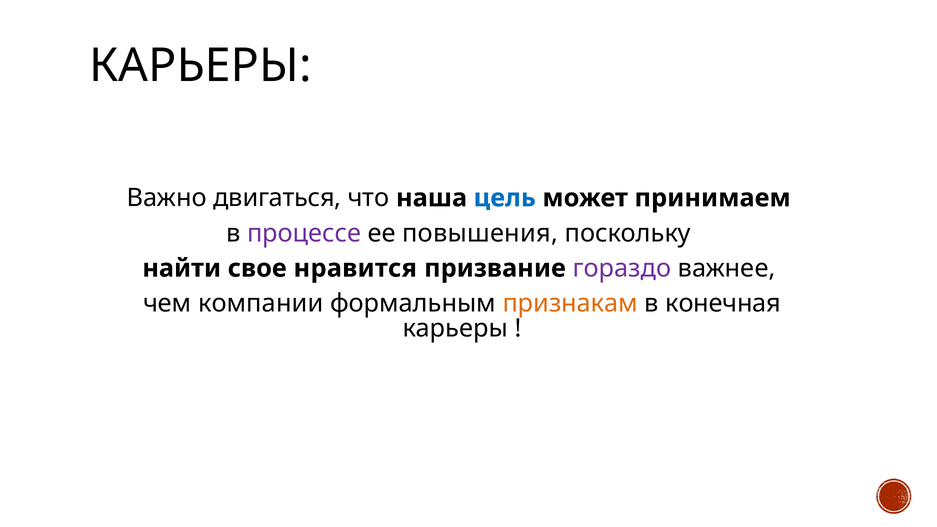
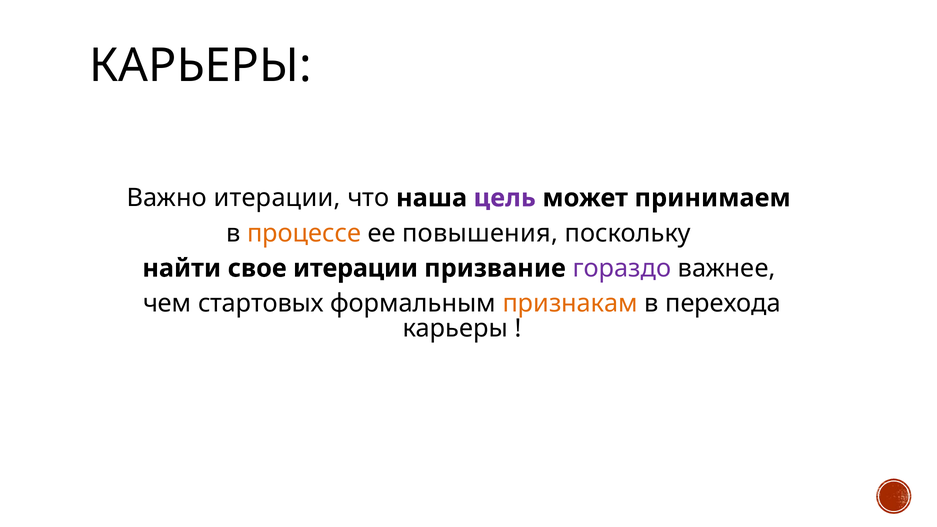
Важно двигаться: двигаться -> итерации (277, 198)
цель colour: blue -> purple (505, 198)
процессе colour: purple -> orange (304, 233)
свое нравится: нравится -> итерации (355, 268)
компании: компании -> стартовых (261, 304)
конечная: конечная -> перехода (723, 304)
